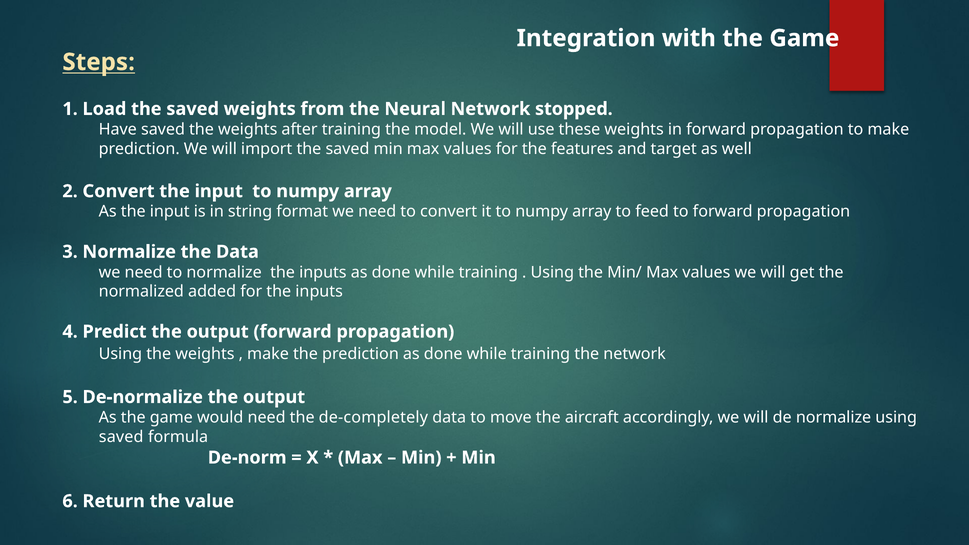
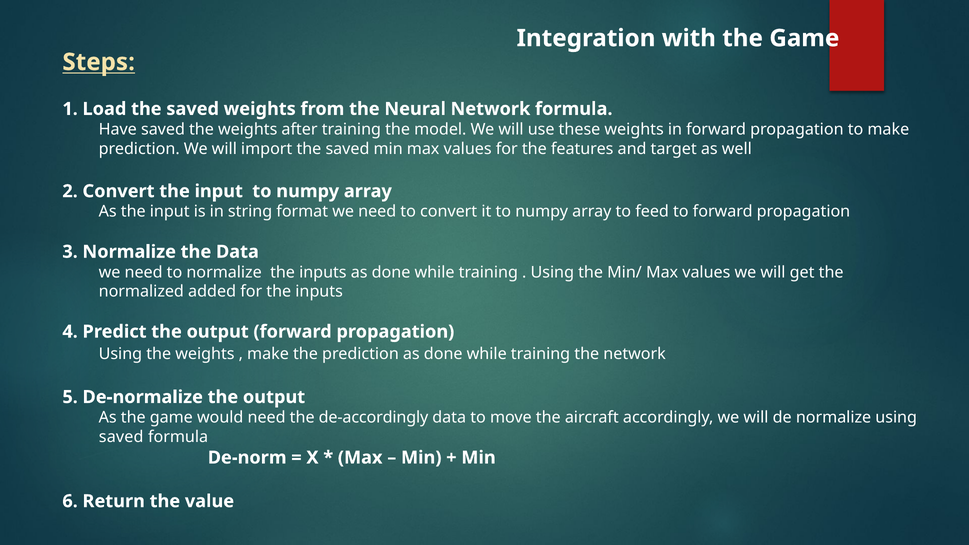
Network stopped: stopped -> formula (574, 109)
de-completely: de-completely -> de-accordingly (374, 418)
